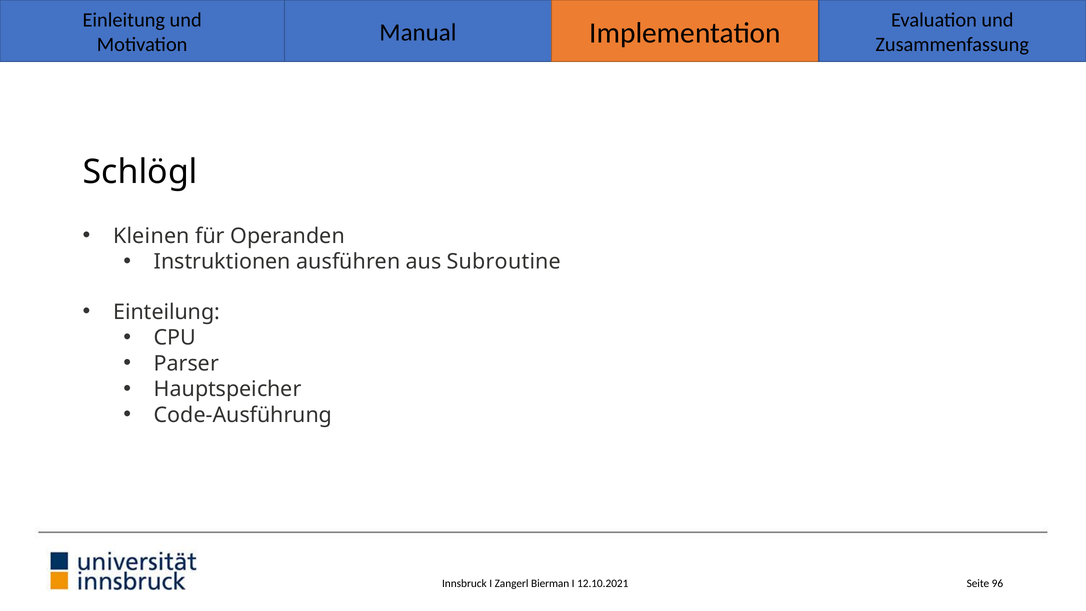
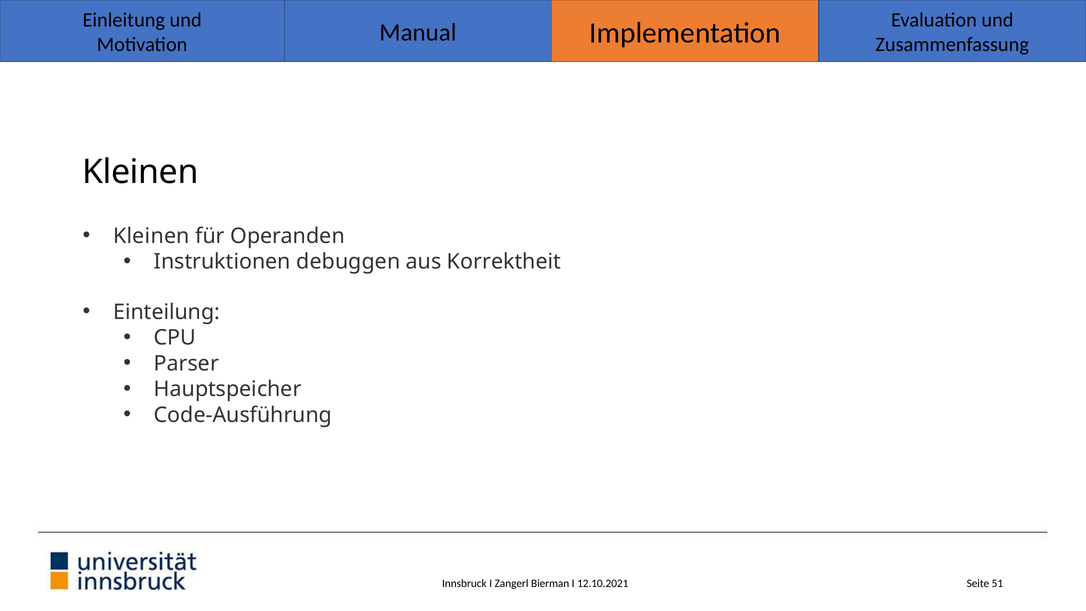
Schlögl: Schlögl -> Kleinen (140, 172)
ausführen: ausführen -> debuggen (348, 262)
Subroutine: Subroutine -> Korrektheit (504, 262)
96: 96 -> 51 (997, 583)
